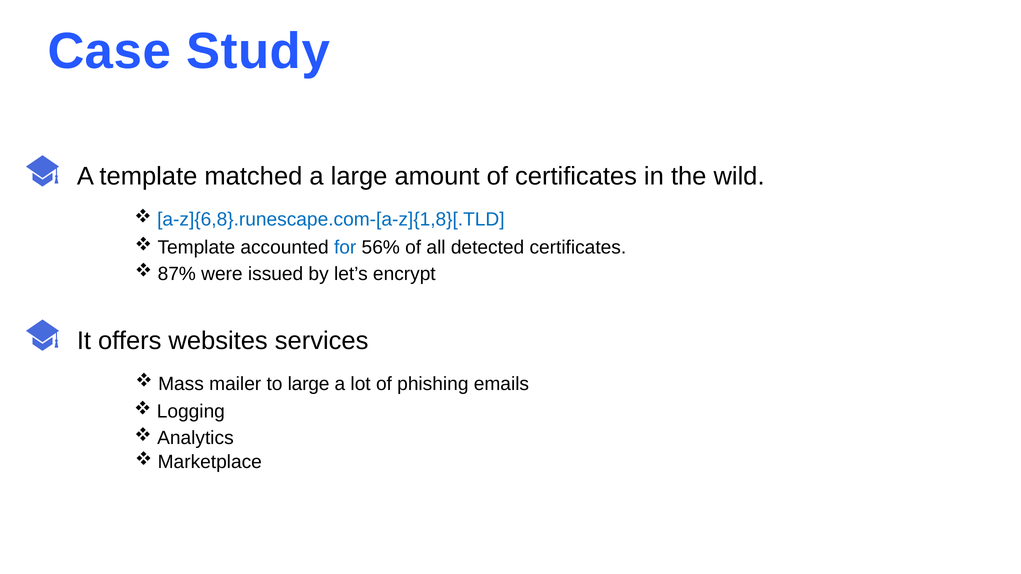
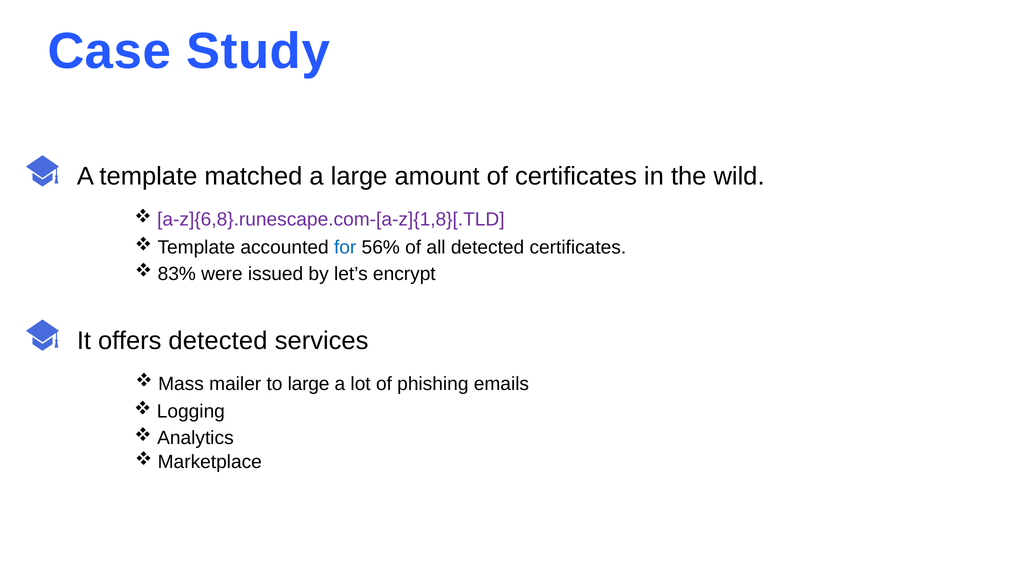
a-z]{6,8}.runescape.com-[a-z]{1,8}[.TLD colour: blue -> purple (331, 220)
87%: 87% -> 83% (177, 274)
offers websites: websites -> detected (218, 341)
